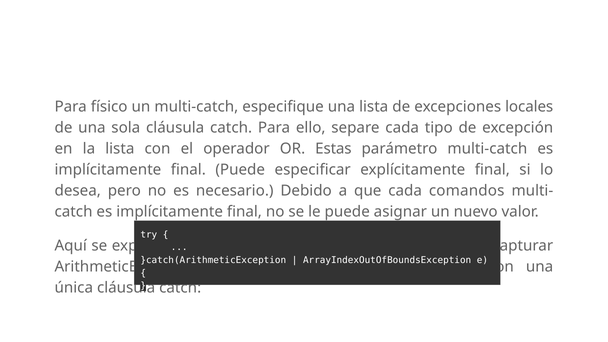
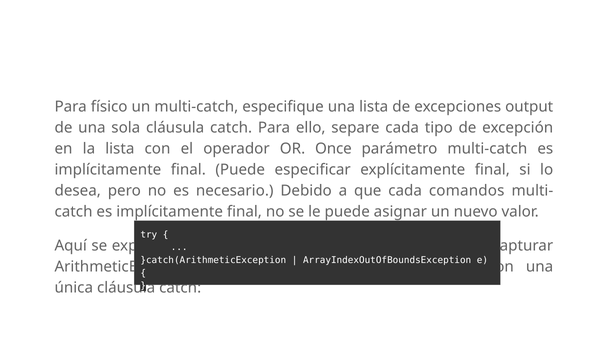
locales: locales -> output (529, 107)
Estas: Estas -> Once (333, 149)
